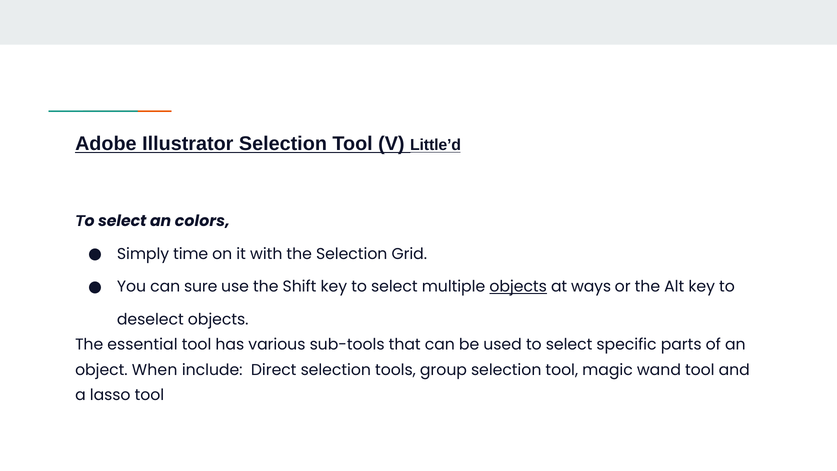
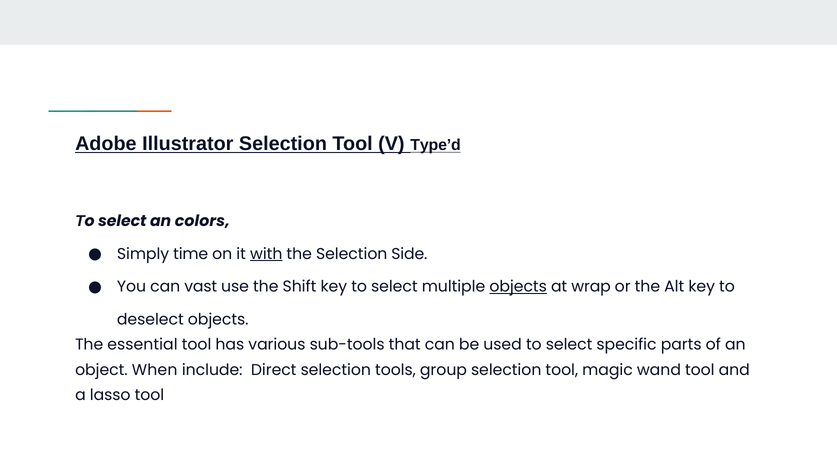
Little’d: Little’d -> Type’d (436, 145)
with underline: none -> present (266, 254)
Grid: Grid -> Side (409, 254)
sure: sure -> vast (201, 287)
ways: ways -> wrap (591, 287)
